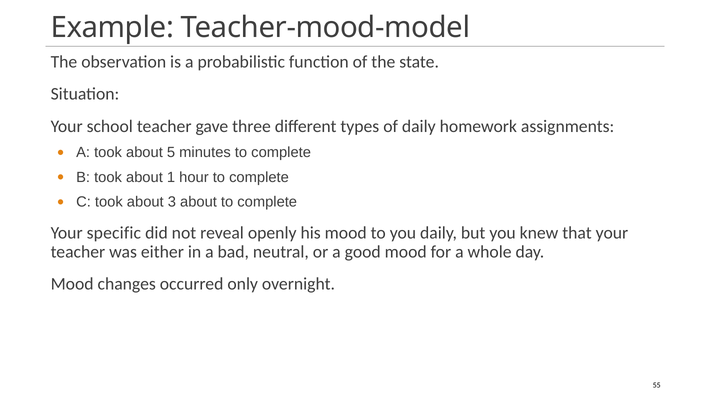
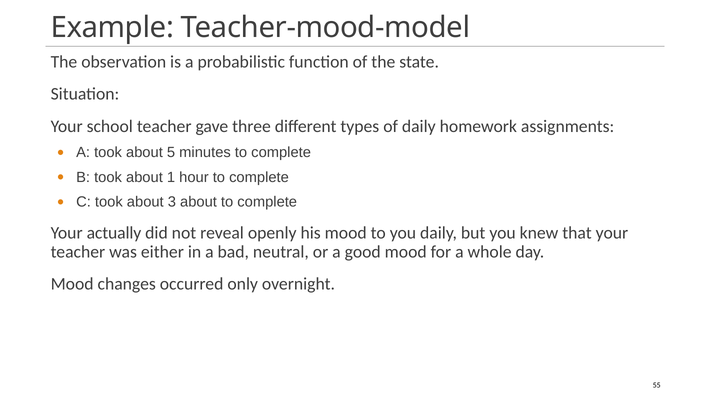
specific: specific -> actually (114, 233)
